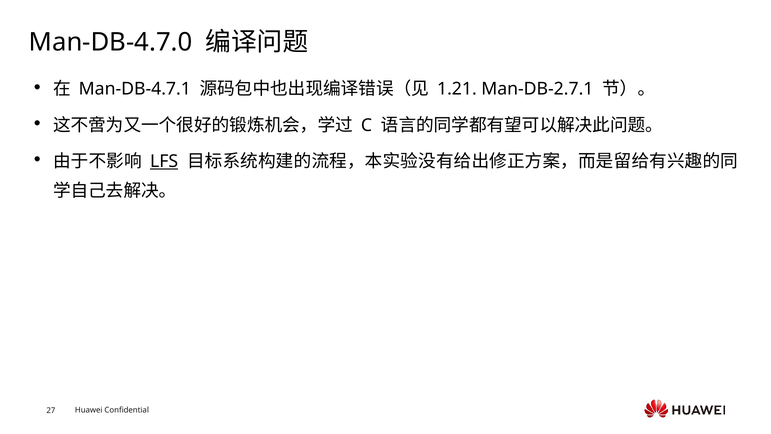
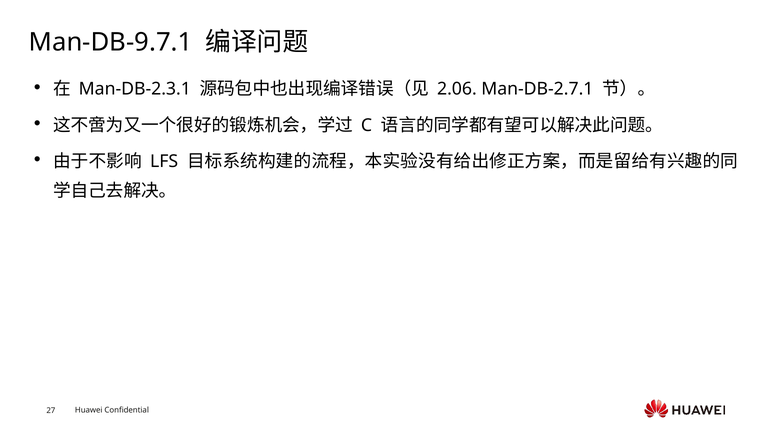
Man-DB-4.7.0: Man-DB-4.7.0 -> Man-DB-9.7.1 (111, 42)
Man-DB-4.7.1: Man-DB-4.7.1 -> Man-DB-2.3.1 (135, 89)
1.21: 1.21 -> 2.06 (457, 89)
LFS underline: present -> none (164, 161)
